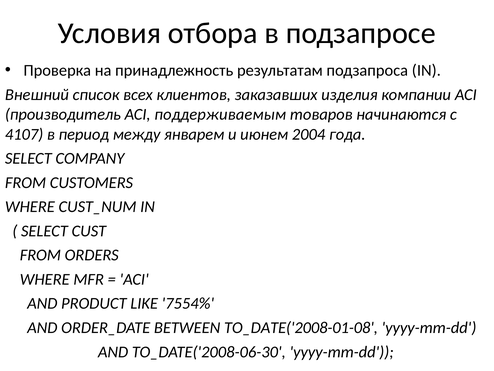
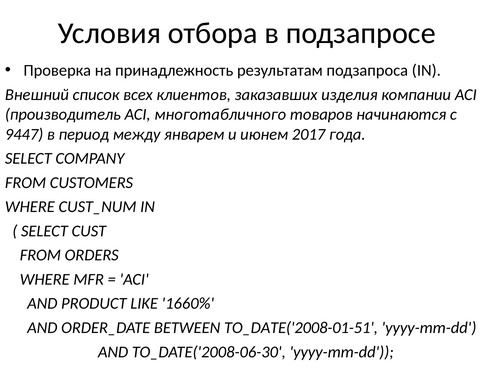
поддерживаемым: поддерживаемым -> многотабличного (220, 114)
4107: 4107 -> 9447 (24, 134)
2004: 2004 -> 2017 (309, 134)
7554%: 7554% -> 1660% (188, 303)
TO_DATE('2008-01-08: TO_DATE('2008-01-08 -> TO_DATE('2008-01-51 (301, 327)
